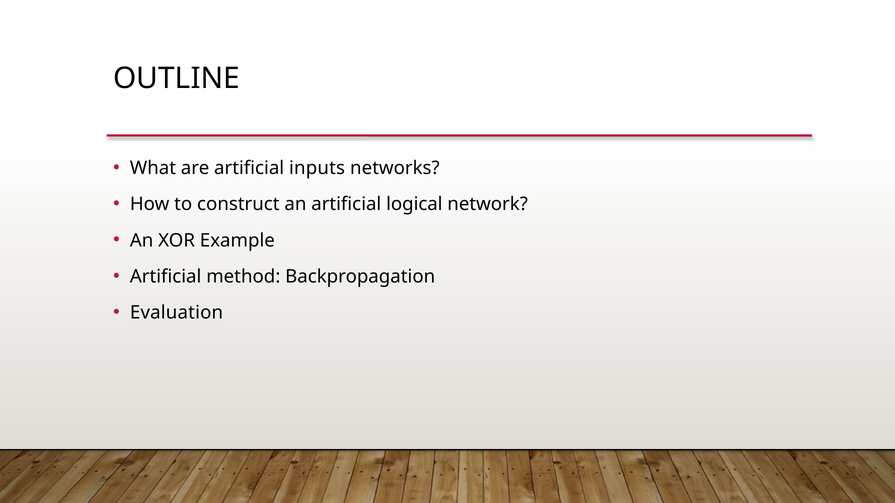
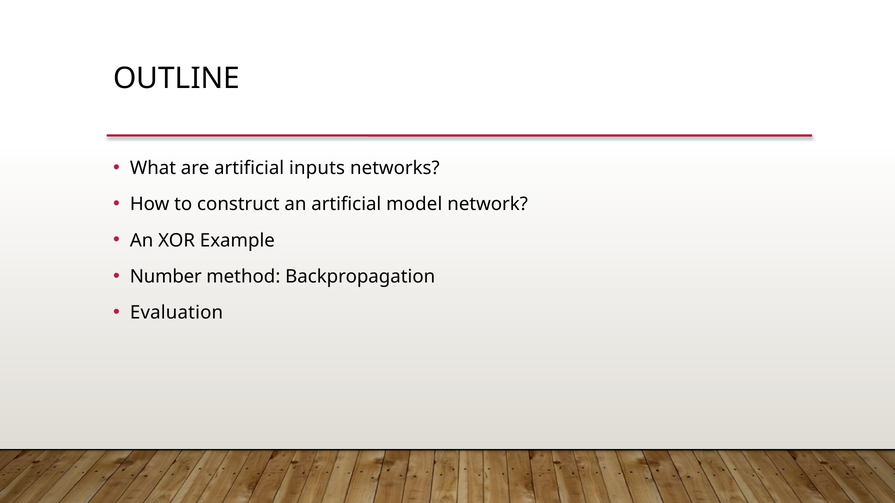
logical: logical -> model (414, 204)
Artificial: Artificial -> Number (166, 277)
